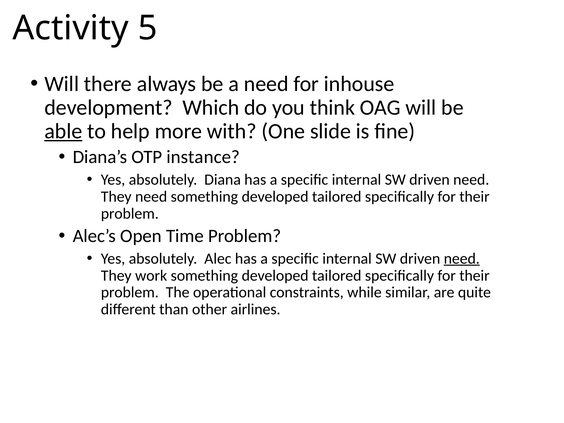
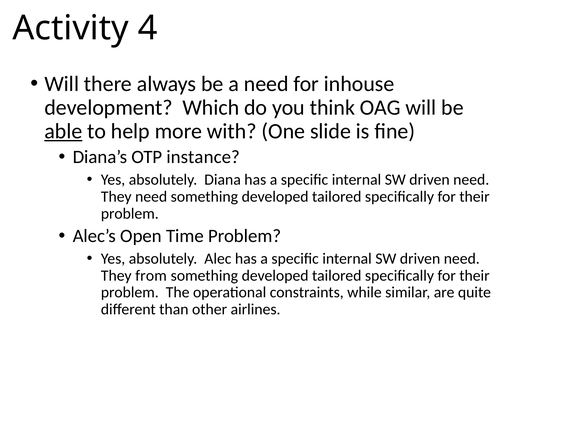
5: 5 -> 4 (148, 28)
need underline: present -> none (462, 259)
work: work -> from (151, 275)
